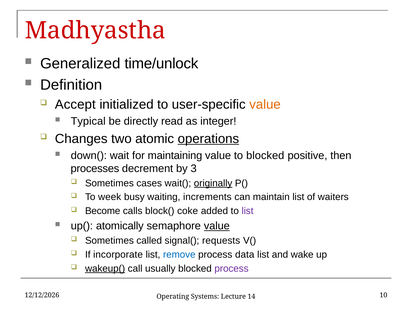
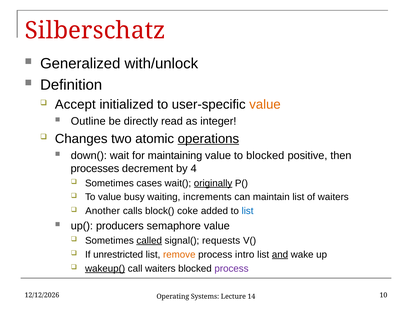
Madhyastha: Madhyastha -> Silberschatz (95, 31)
time/unlock: time/unlock -> with/unlock (161, 64)
Typical: Typical -> Outline (88, 121)
3: 3 -> 4 (194, 169)
To week: week -> value (110, 197)
Become: Become -> Another (103, 211)
list colour: purple -> blue (248, 211)
atomically: atomically -> producers (120, 226)
value underline: present -> none (217, 226)
called underline: none -> present (149, 241)
incorporate: incorporate -> unrestricted (118, 255)
remove colour: blue -> orange (179, 255)
data: data -> intro (245, 255)
and underline: none -> present (280, 255)
call usually: usually -> waiters (160, 269)
